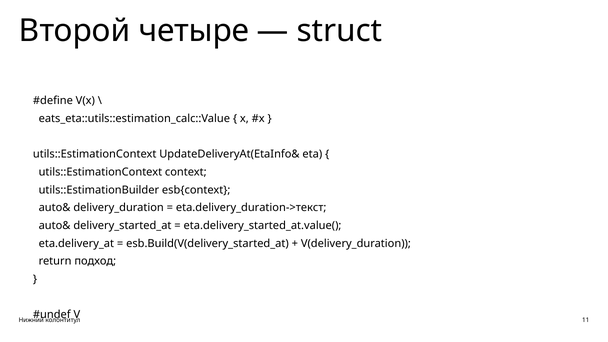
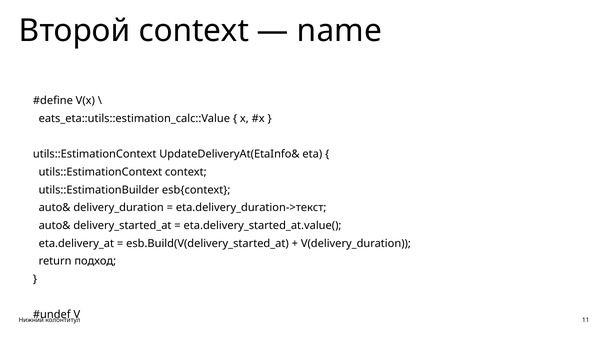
Второй четыре: четыре -> context (194, 31)
struct: struct -> name (339, 31)
